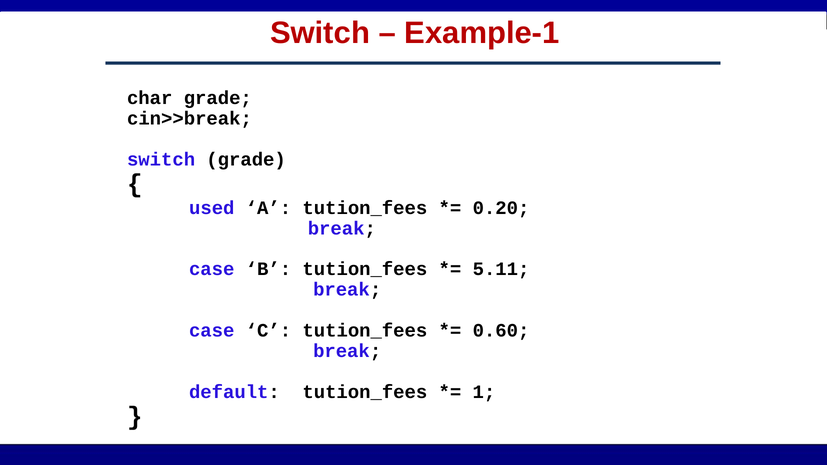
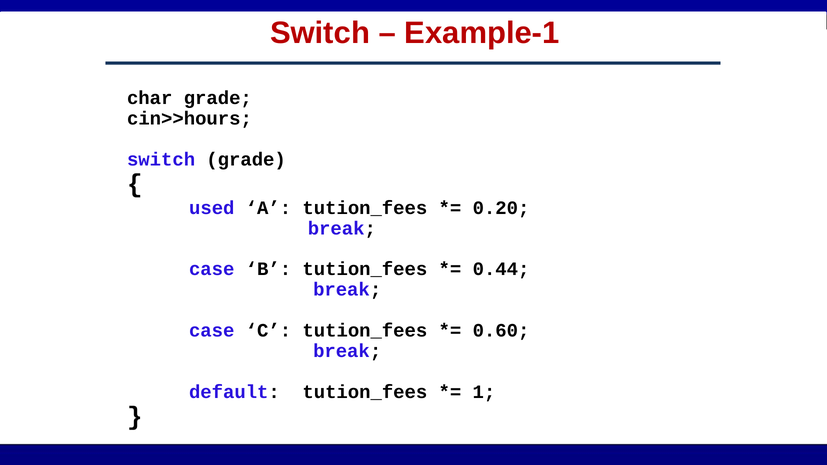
cin>>break: cin>>break -> cin>>hours (189, 119)
5.11: 5.11 -> 0.44 (501, 269)
